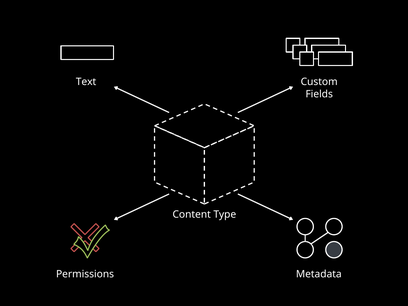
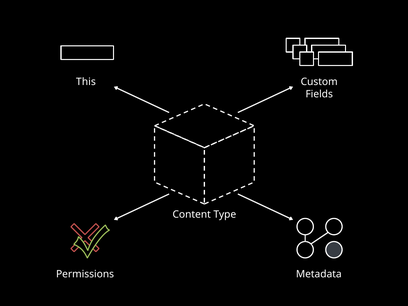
Text: Text -> This (86, 82)
